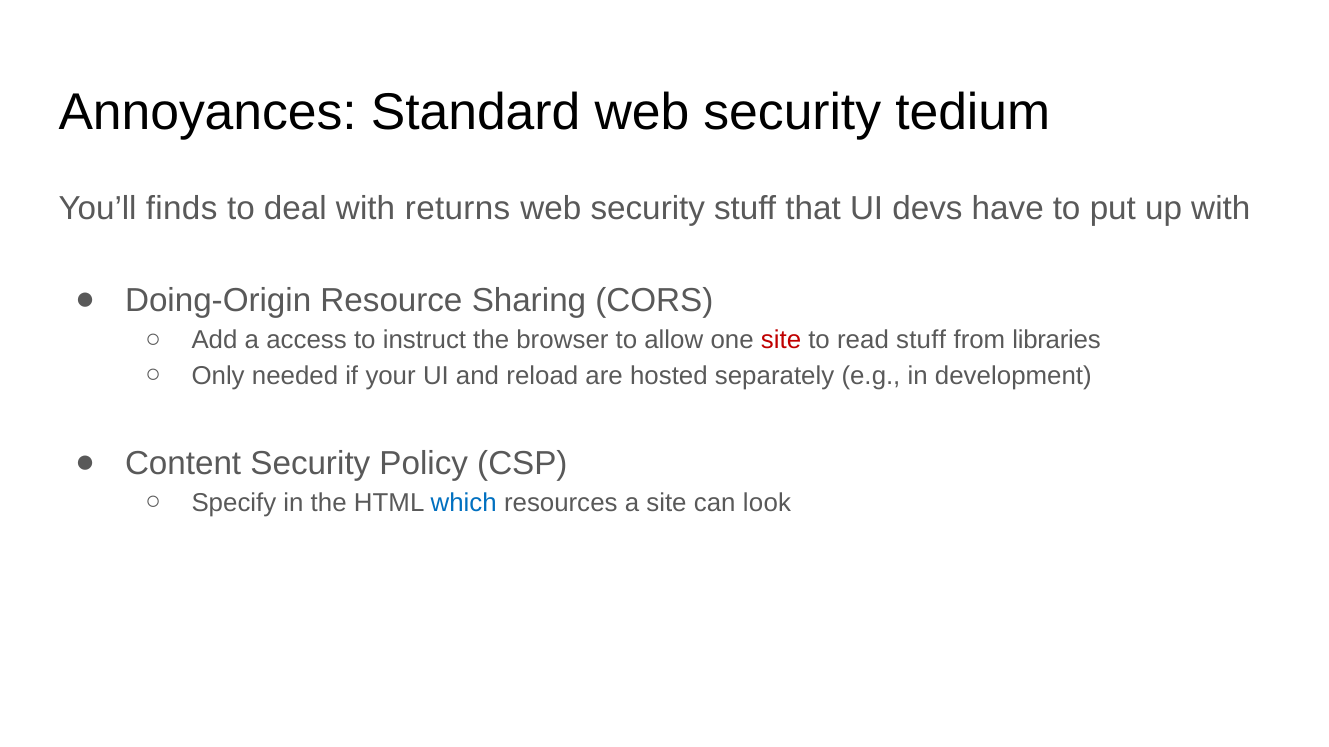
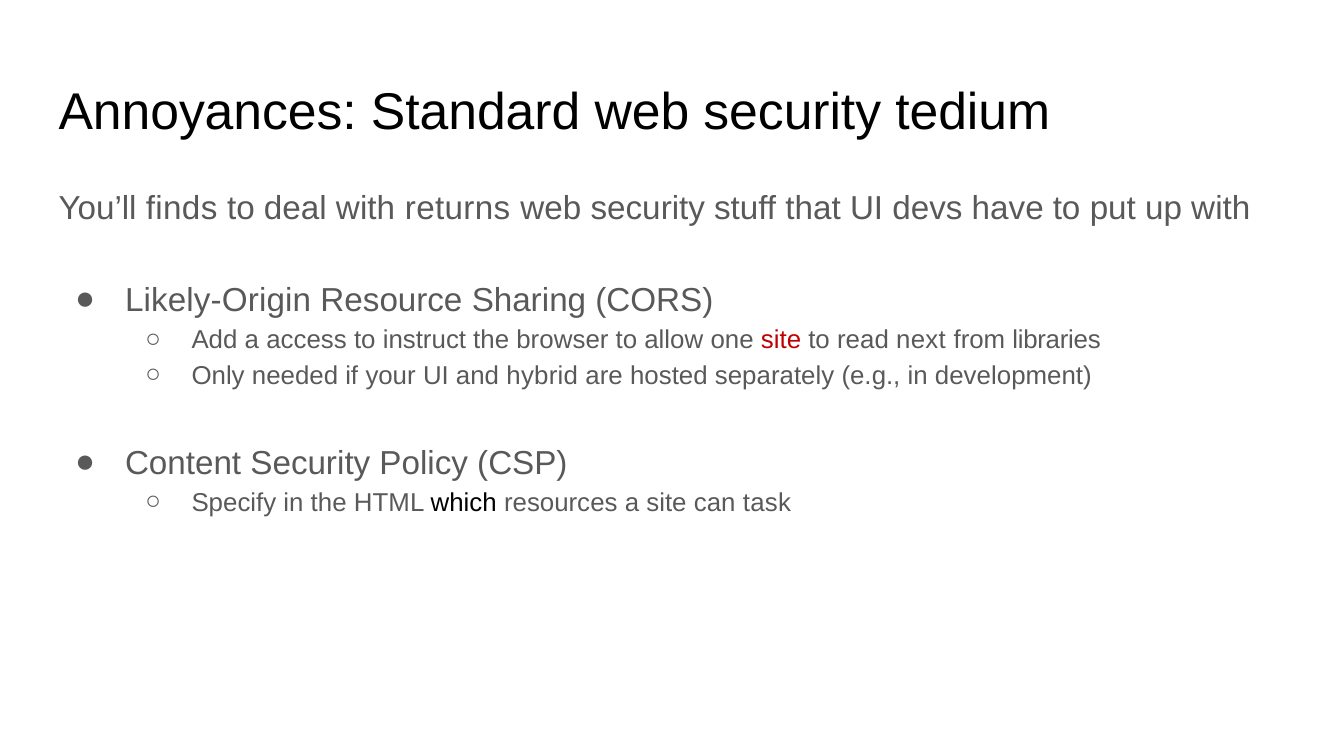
Doing-Origin: Doing-Origin -> Likely-Origin (218, 301)
read stuff: stuff -> next (921, 340)
reload: reload -> hybrid (542, 376)
which colour: blue -> black (464, 503)
look: look -> task (767, 503)
